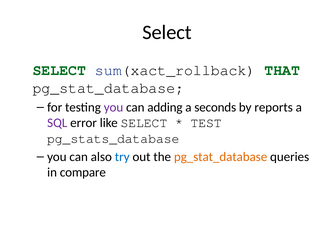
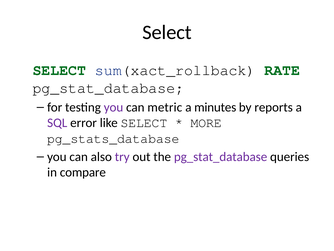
THAT: THAT -> RATE (282, 70)
adding: adding -> metric (165, 107)
seconds: seconds -> minutes (215, 107)
TEST: TEST -> MORE (206, 123)
try colour: blue -> purple (122, 156)
pg_stat_database colour: orange -> purple (221, 156)
